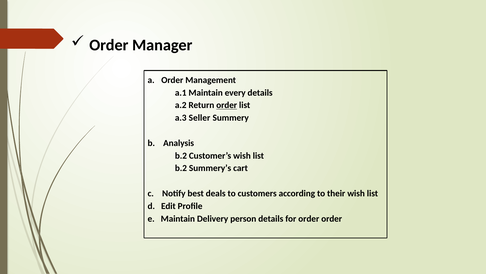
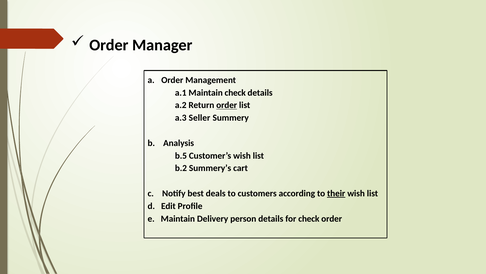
Maintain every: every -> check (235, 92)
b.2: b.2 -> b.5 (181, 155)
their underline: none -> present (336, 193)
for order: order -> check (309, 218)
